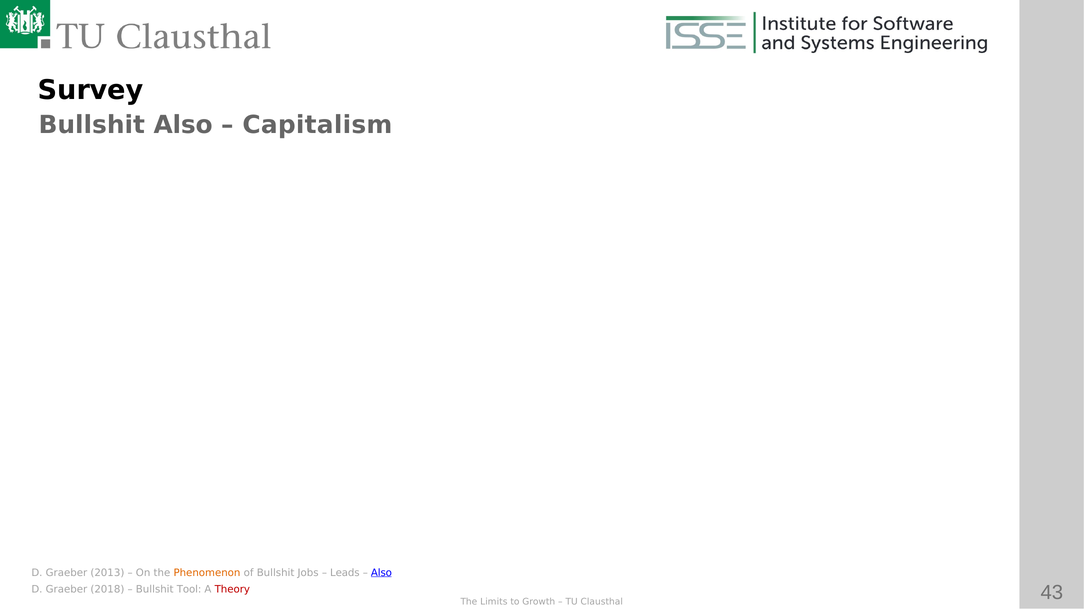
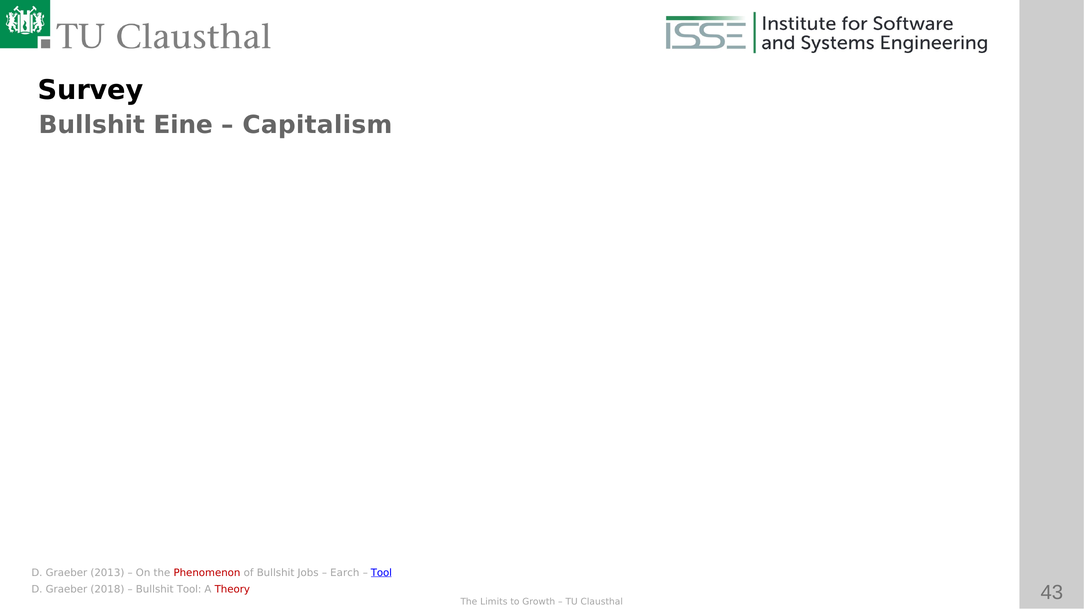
Bullshit Also: Also -> Eine (183, 125)
Phenomenon colour: orange -> red (207, 573)
Leads: Leads -> Earch (345, 573)
Also: Also -> Tool (381, 573)
